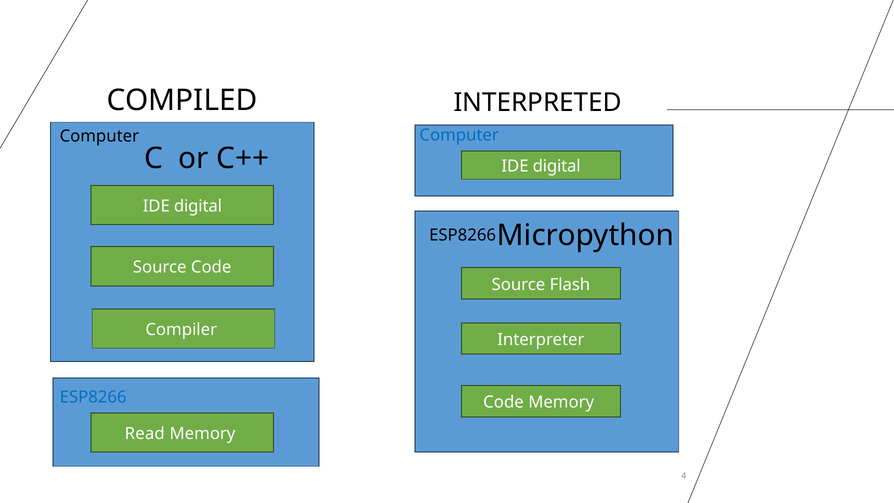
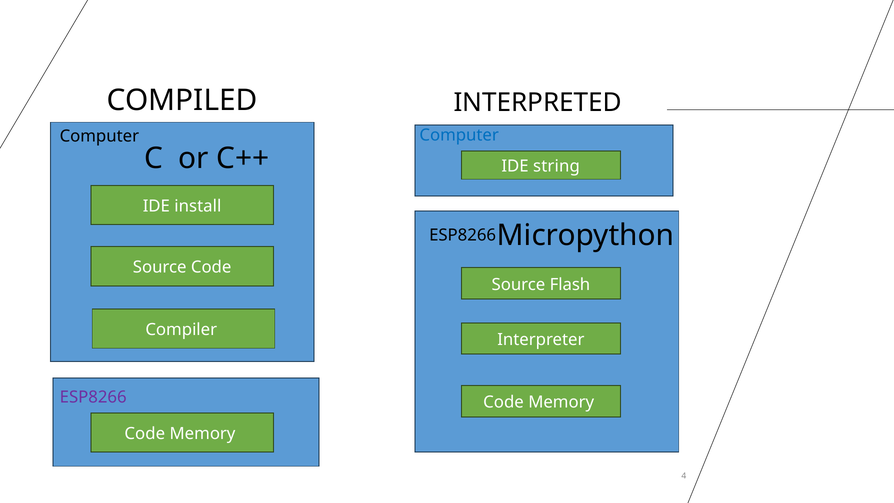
digital: digital -> string (556, 166)
digital: digital -> install (198, 206)
ESP8266 colour: blue -> purple (93, 397)
Read: Read -> Code (145, 434)
